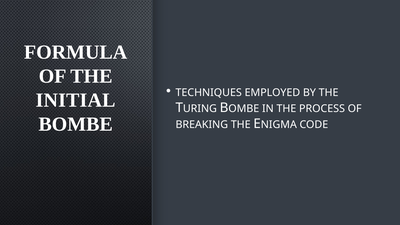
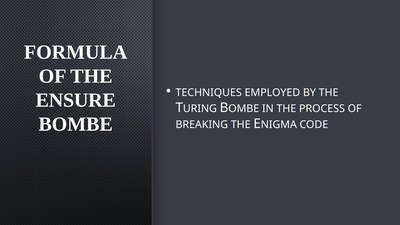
INITIAL: INITIAL -> ENSURE (76, 100)
